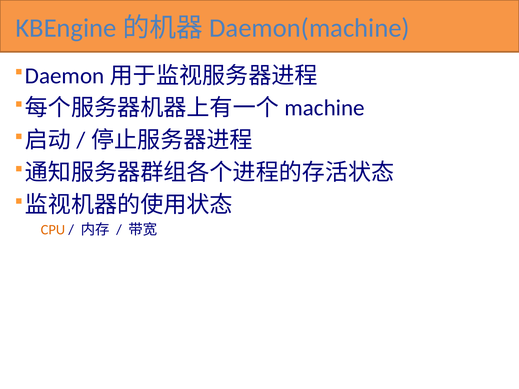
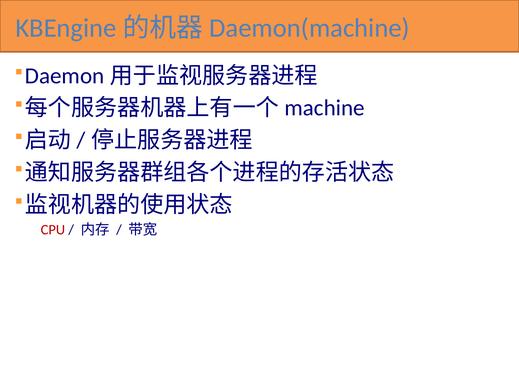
CPU colour: orange -> red (53, 230)
